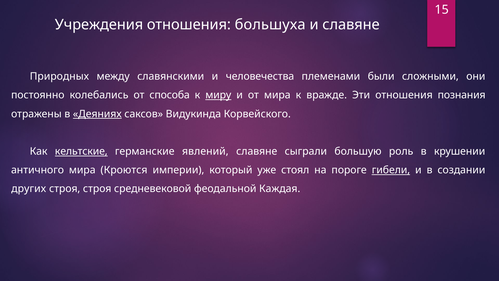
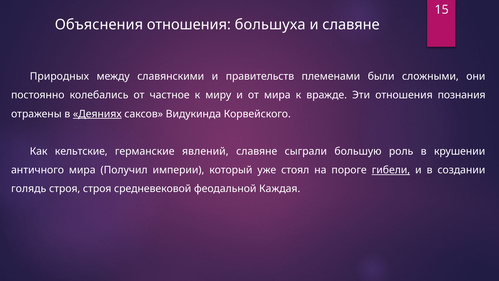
Учреждения: Учреждения -> Объяснения (99, 25)
человечества: человечества -> правительств (260, 76)
способа: способа -> частное (170, 95)
миру underline: present -> none (218, 95)
кельтские underline: present -> none (81, 151)
Кроются: Кроются -> Получил (124, 170)
других: других -> голядь (29, 189)
